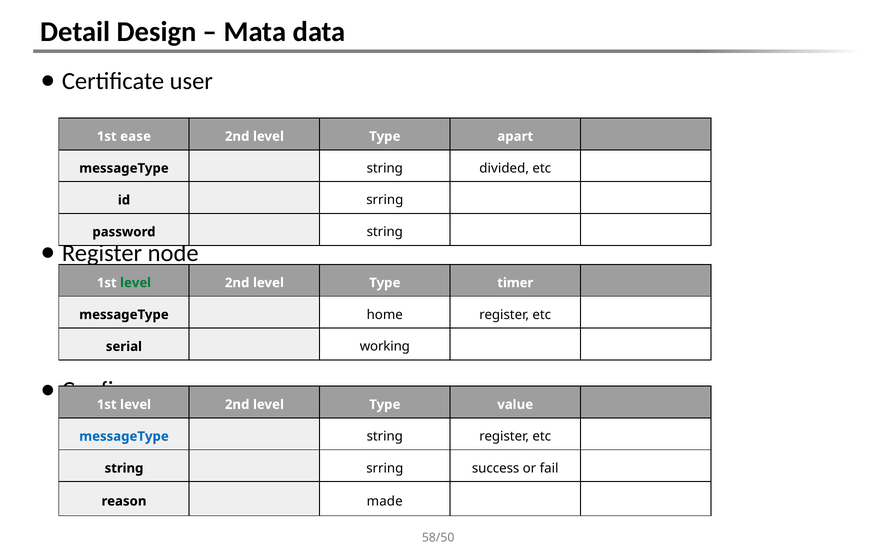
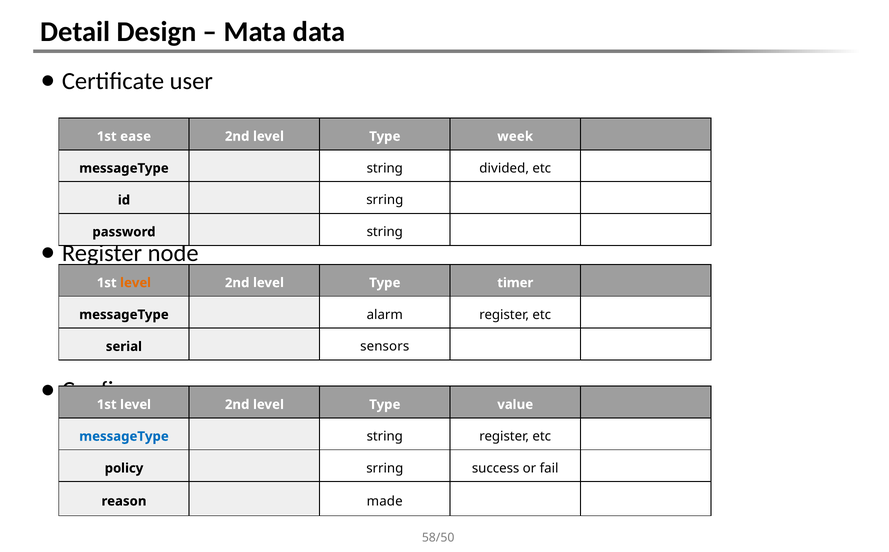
apart: apart -> week (515, 136)
level colour: green -> orange (136, 283)
home: home -> alarm (385, 315)
working: working -> sensors (385, 346)
string: string -> policy (124, 468)
